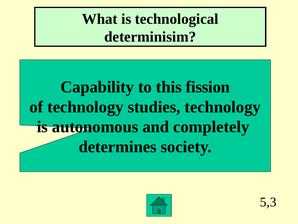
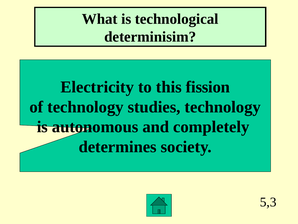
Capability: Capability -> Electricity (97, 87)
